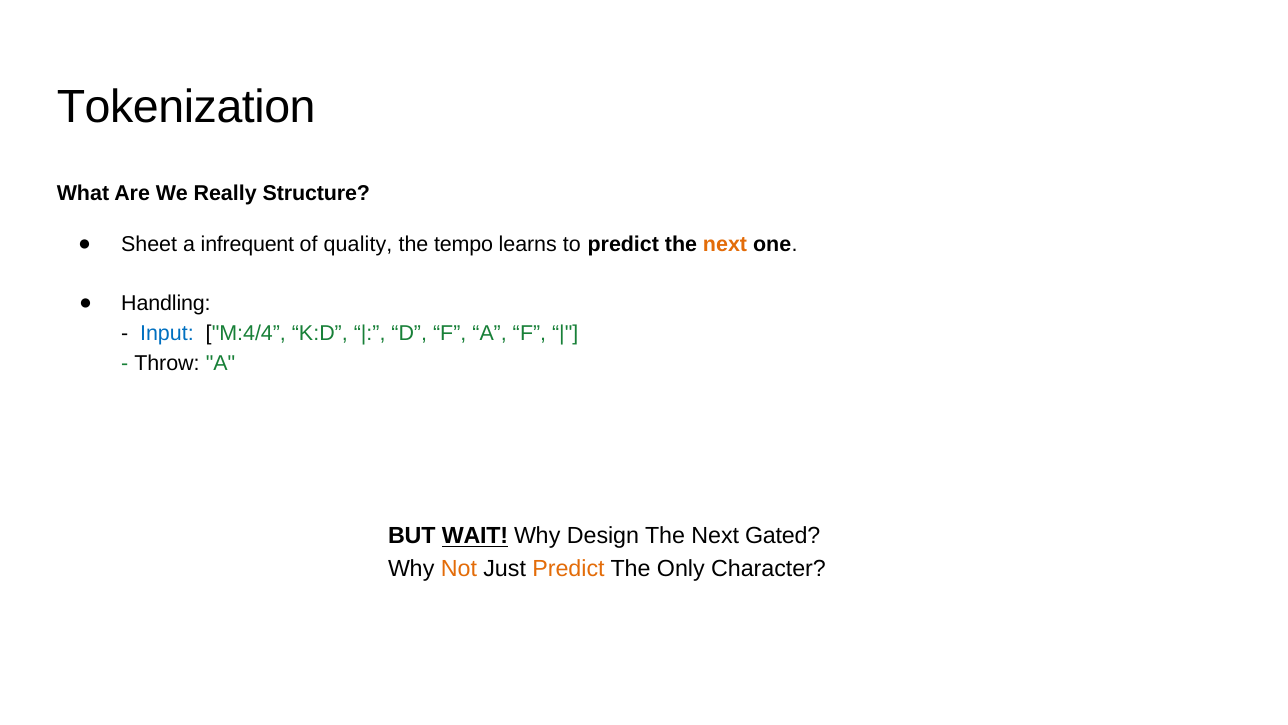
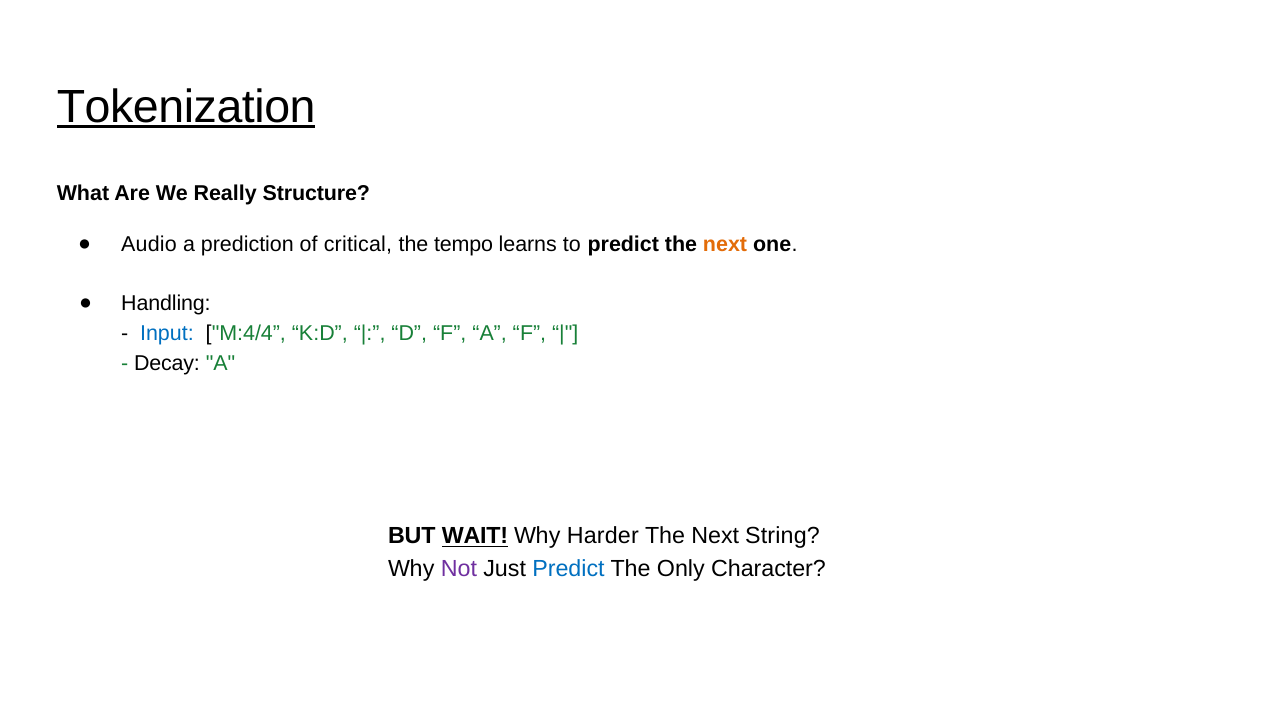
Tokenization underline: none -> present (186, 107)
Sheet: Sheet -> Audio (149, 244)
infrequent: infrequent -> prediction (247, 244)
quality: quality -> critical (358, 244)
Throw: Throw -> Decay (167, 363)
Design: Design -> Harder (603, 536)
Gated: Gated -> String (782, 536)
Not colour: orange -> purple (459, 568)
Predict colour: orange -> blue (568, 568)
